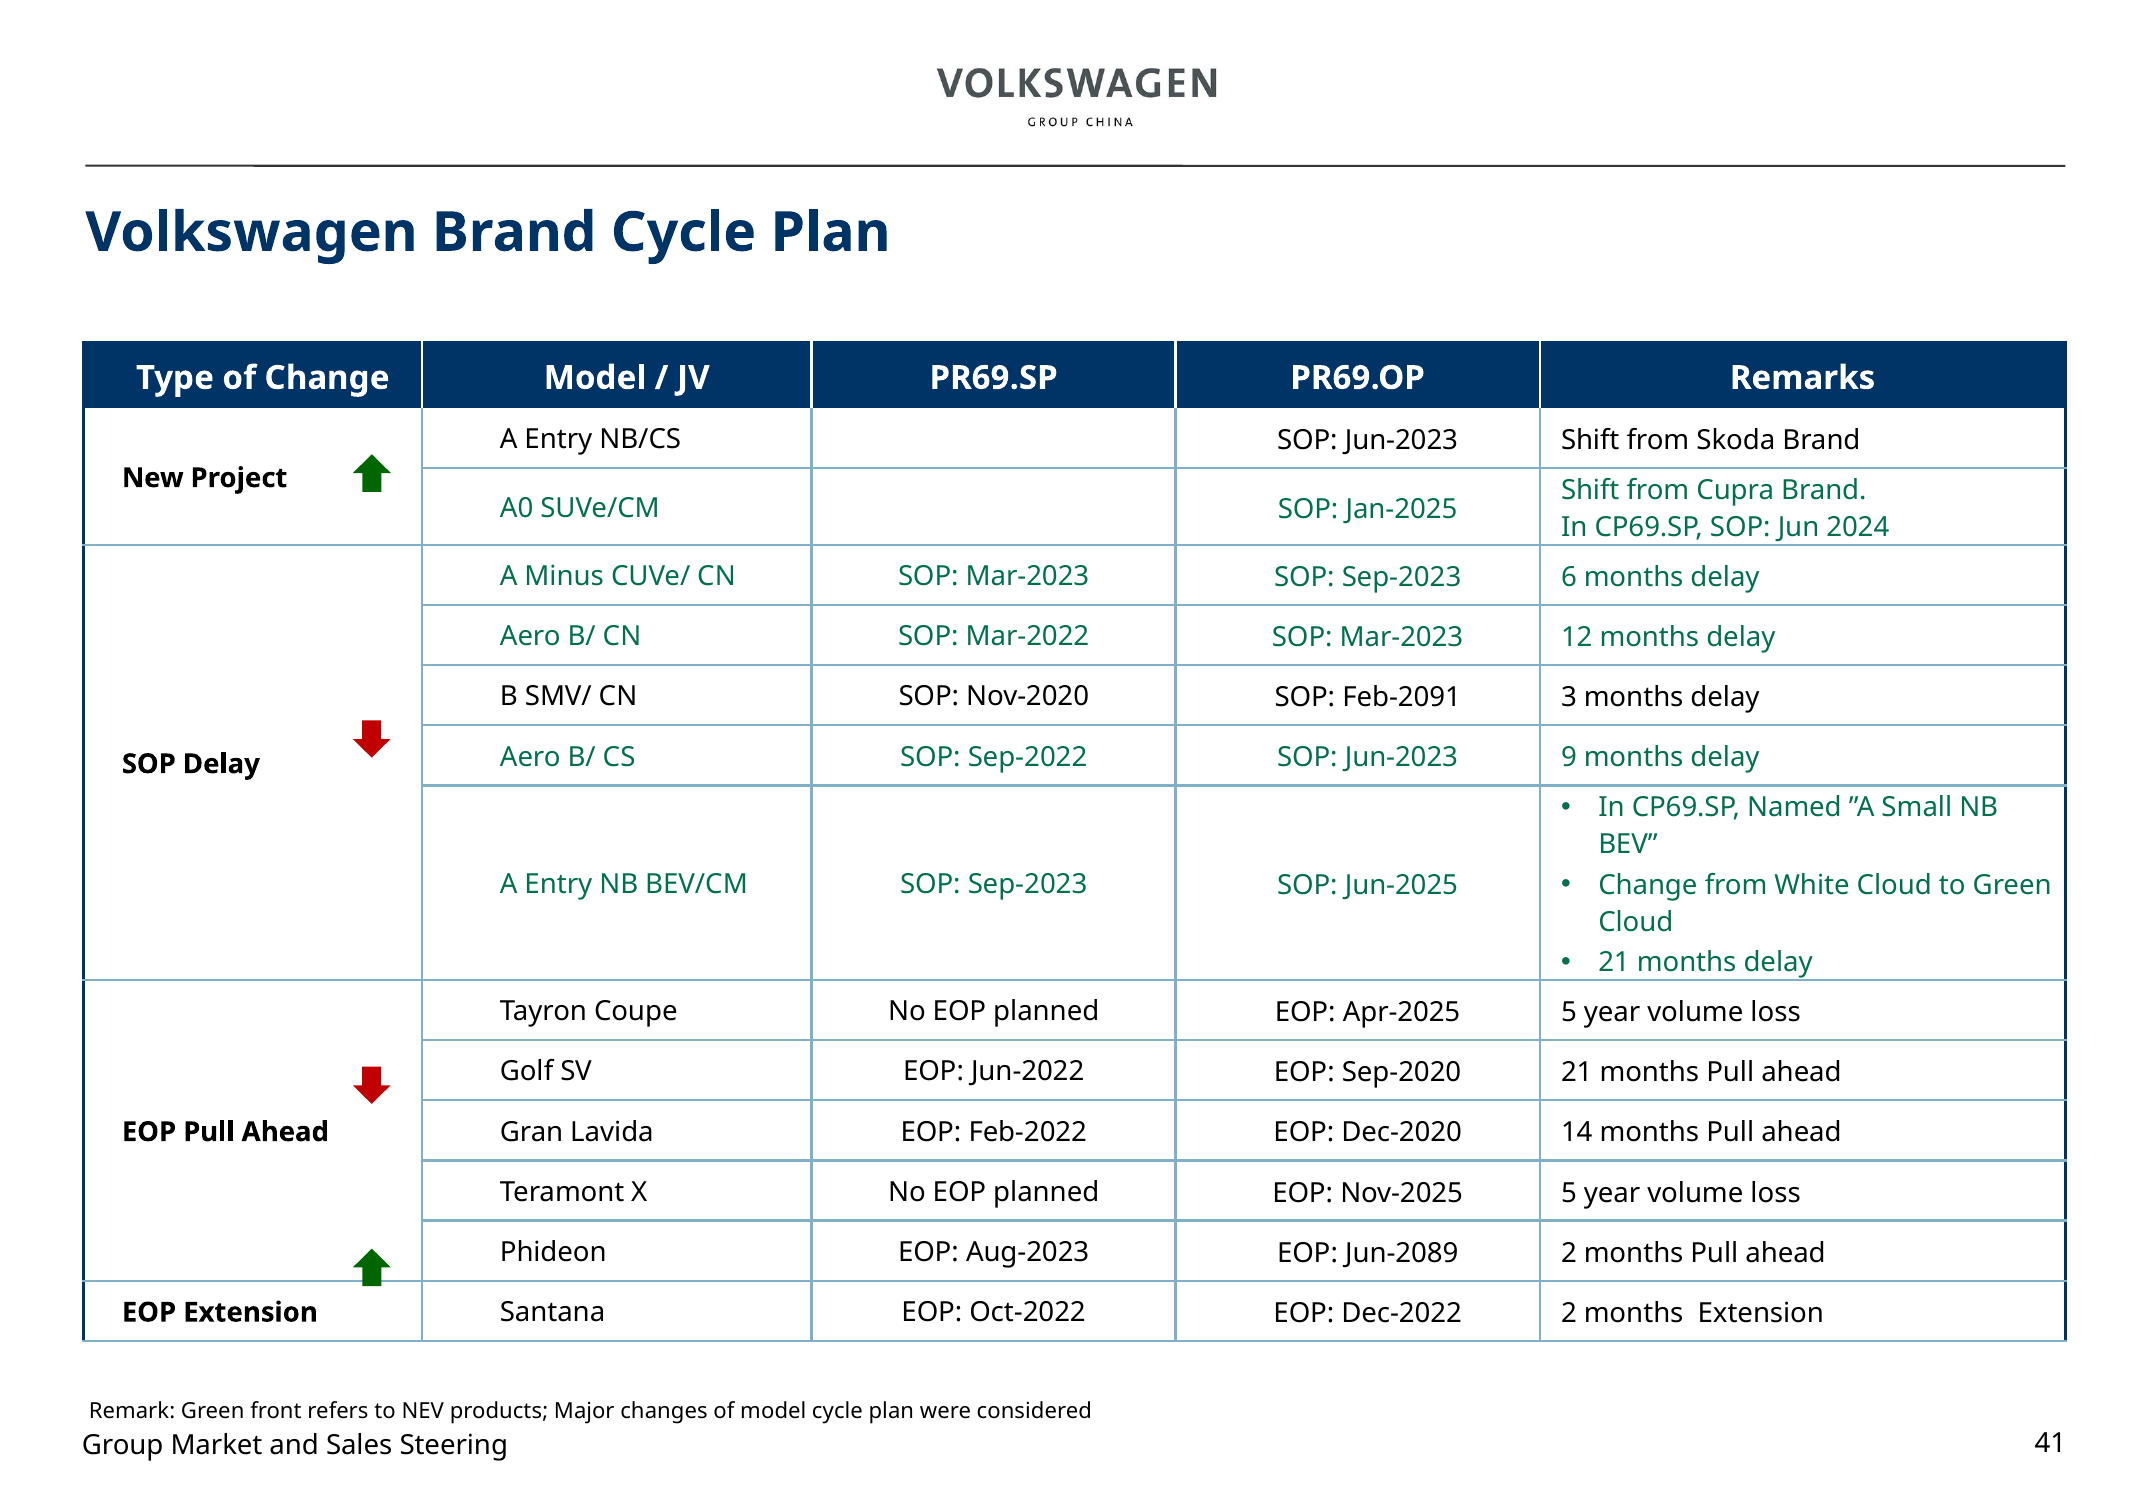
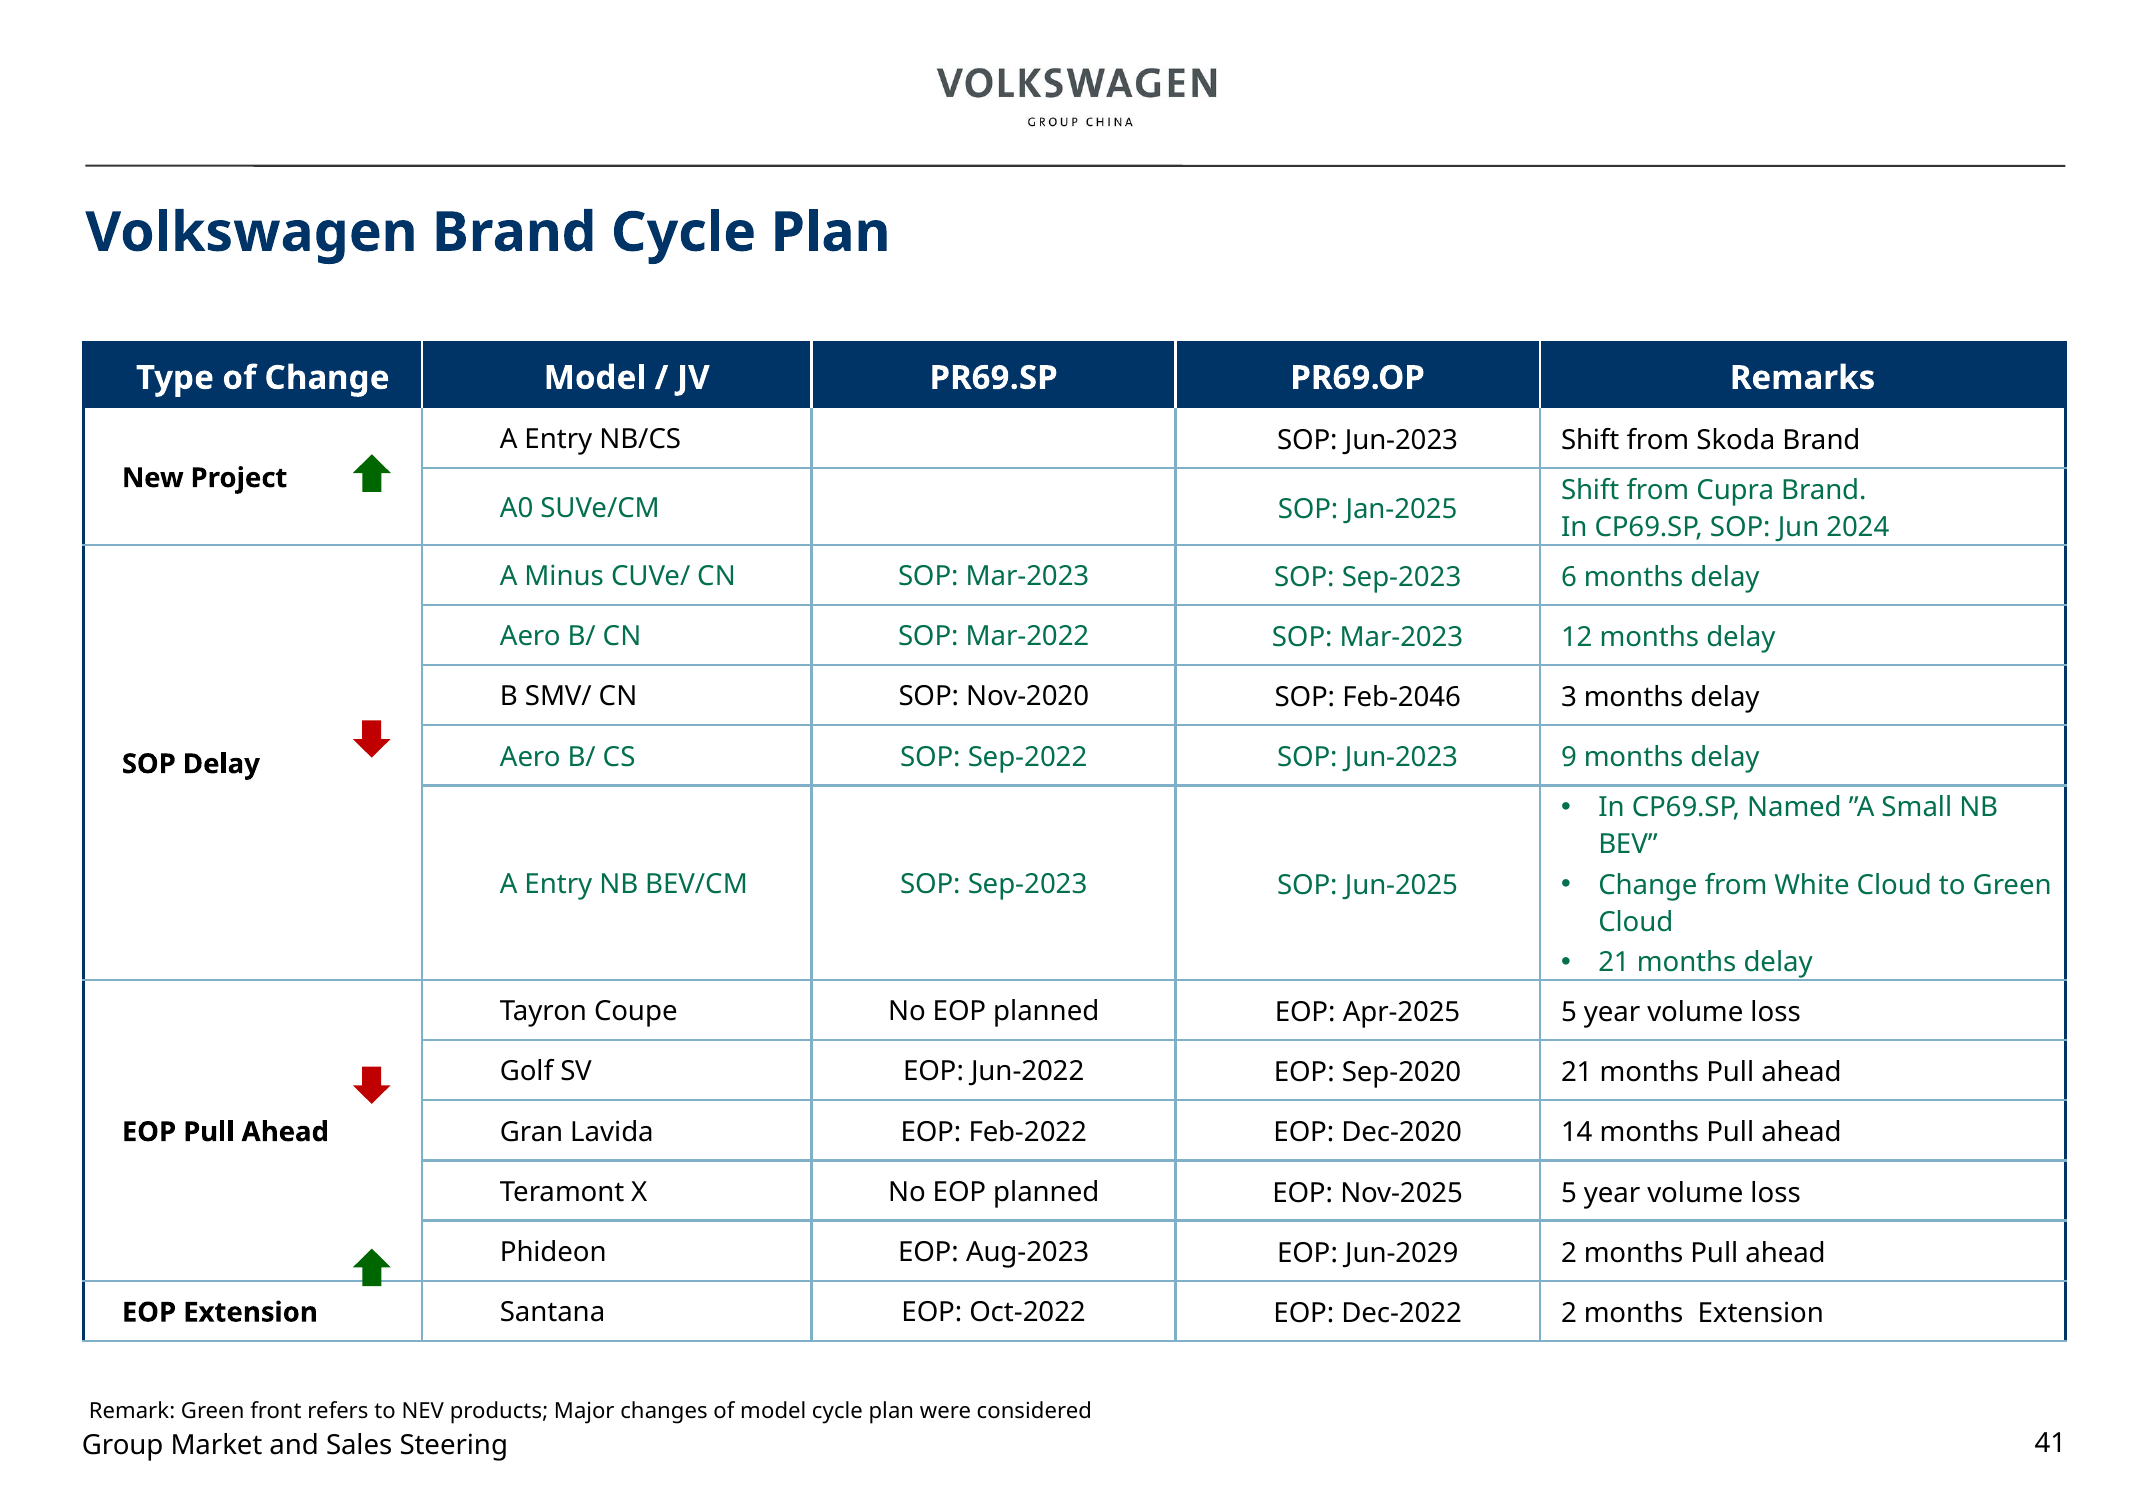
Feb-2091: Feb-2091 -> Feb-2046 (1402, 698)
Jun-2089: Jun-2089 -> Jun-2029 (1402, 1253)
